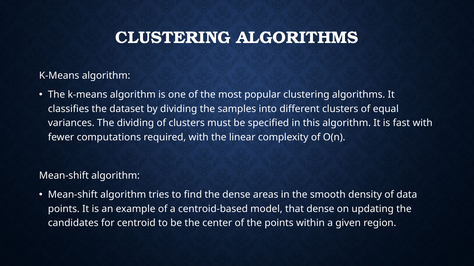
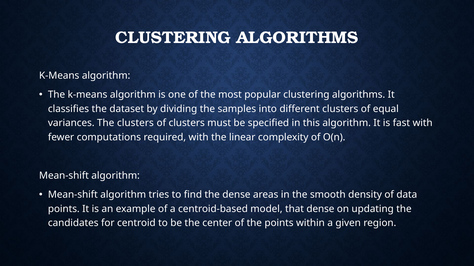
The dividing: dividing -> clusters (135, 123)
